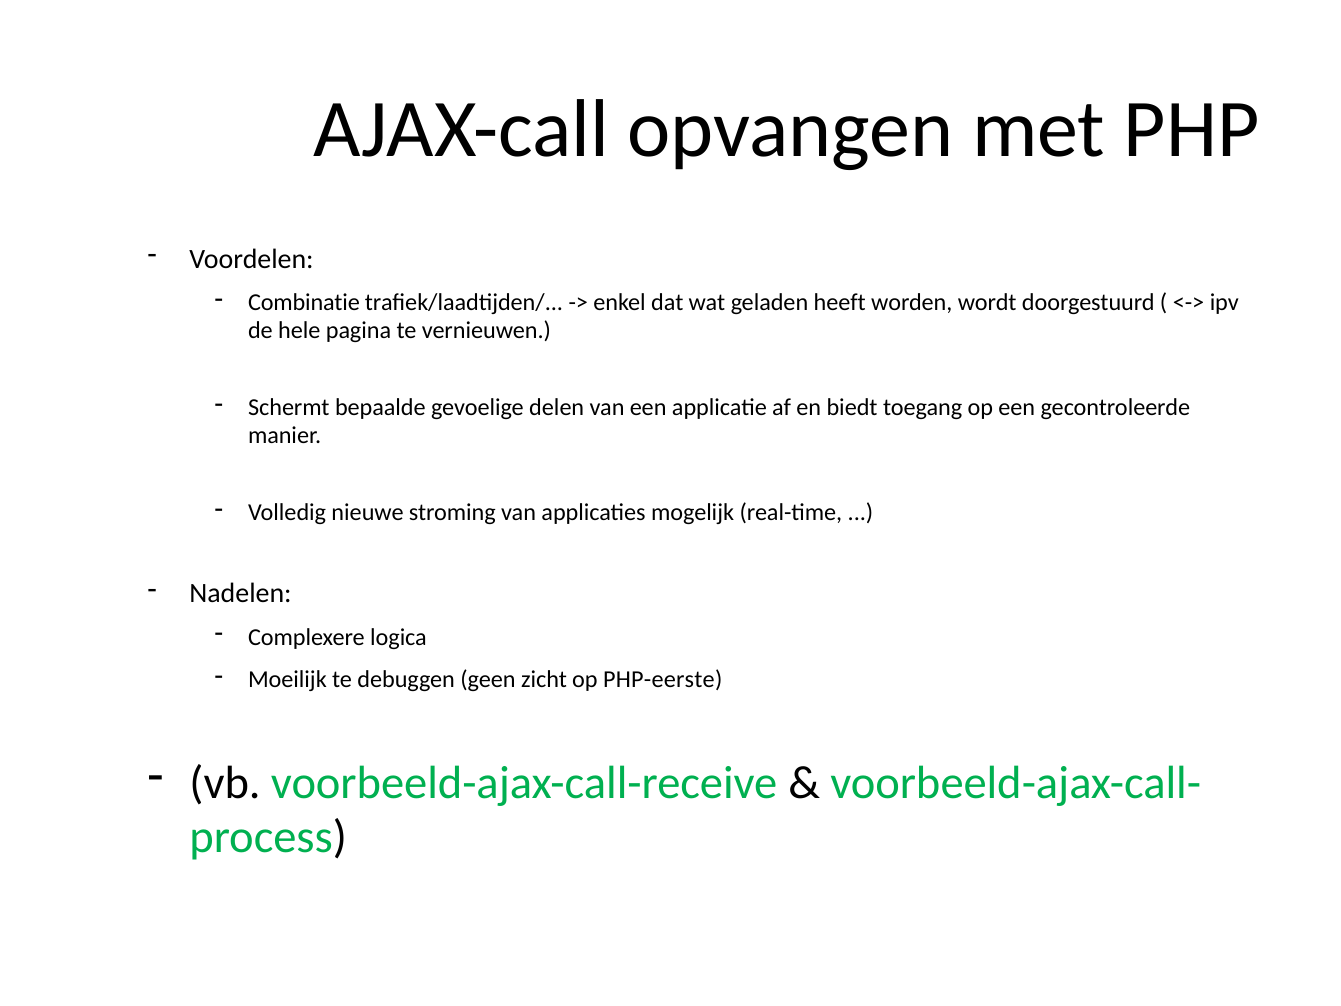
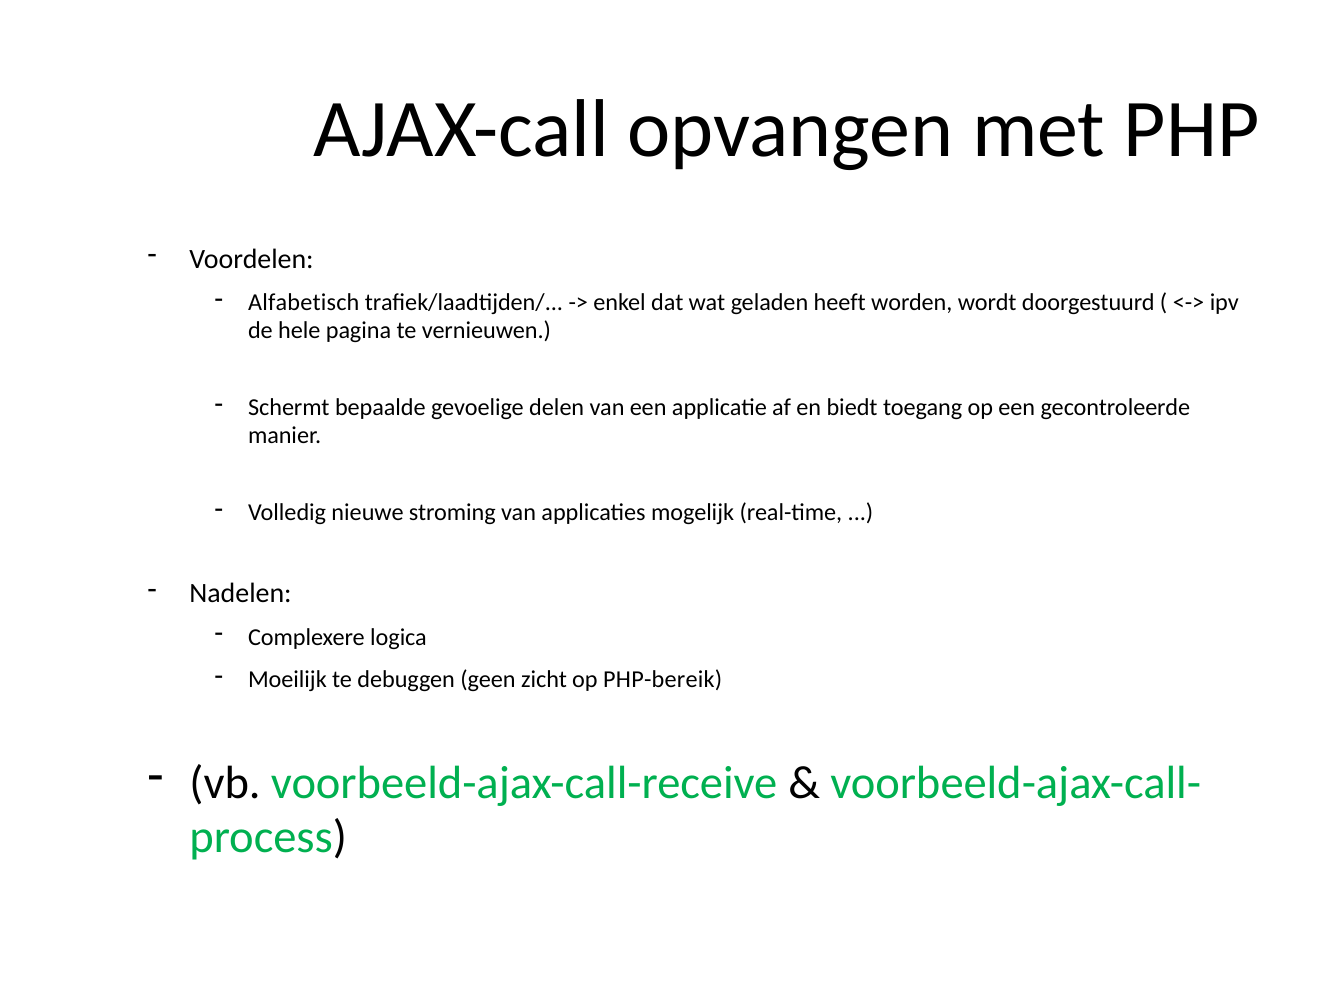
Combinatie: Combinatie -> Alfabetisch (304, 303)
PHP-eerste: PHP-eerste -> PHP-bereik (663, 680)
